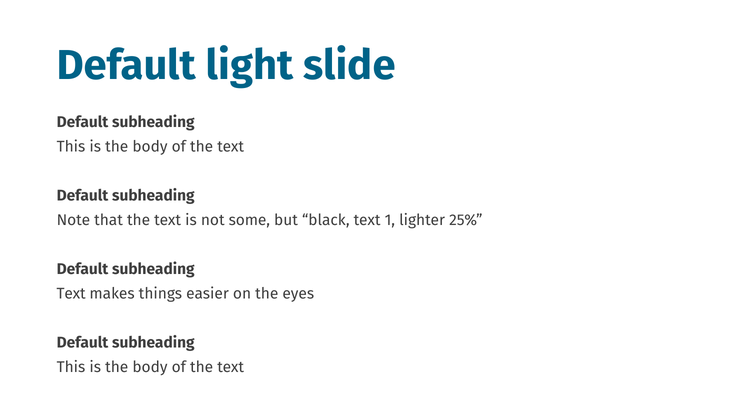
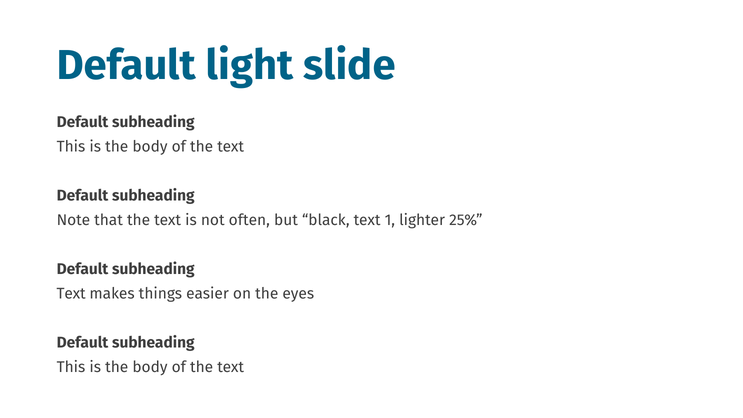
some: some -> often (249, 220)
